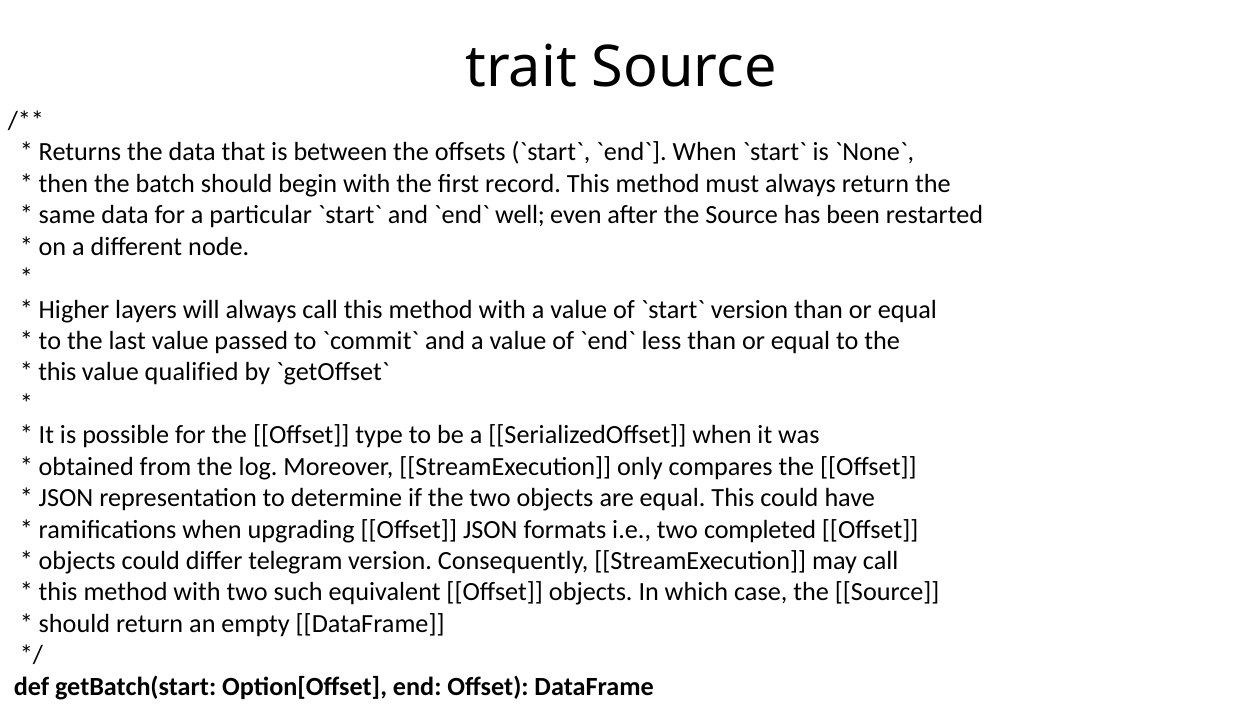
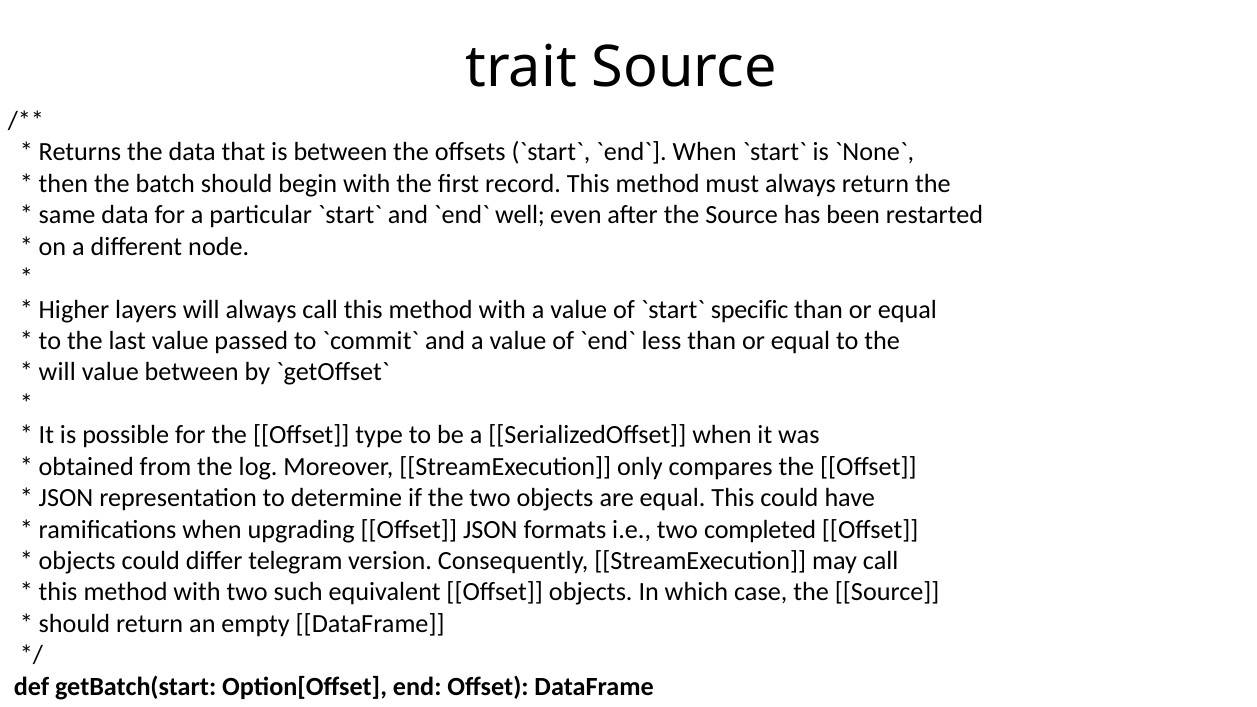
version: version -> specific (750, 309)
this: this -> will (57, 372)
value qualified: qualified -> between (192, 372)
